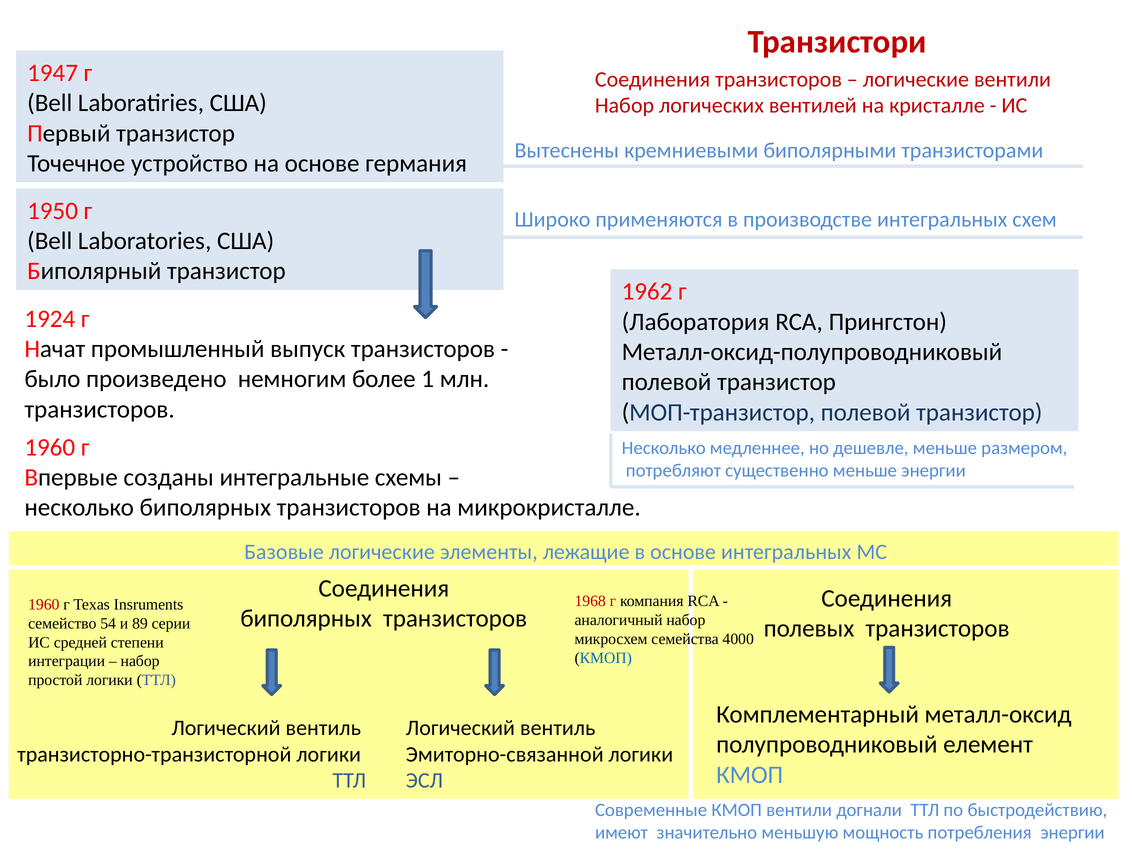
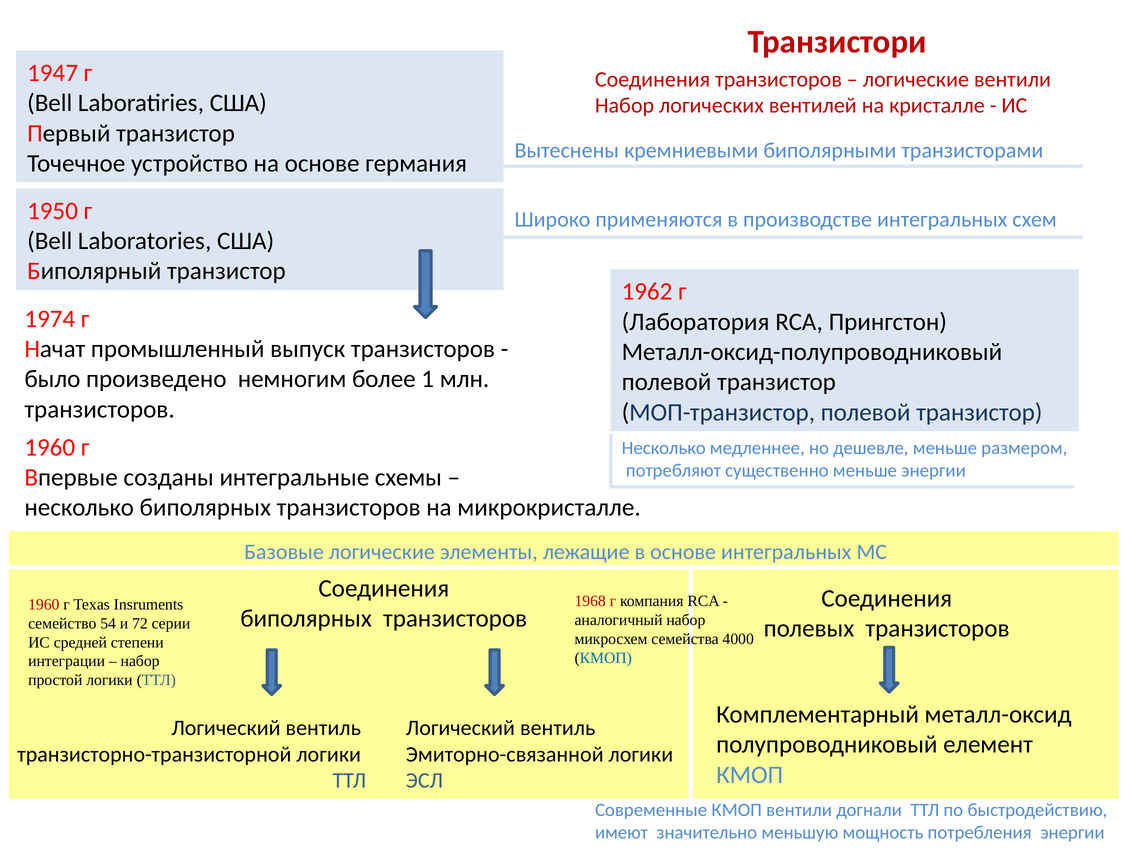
1924: 1924 -> 1974 (50, 319)
89: 89 -> 72 (140, 623)
